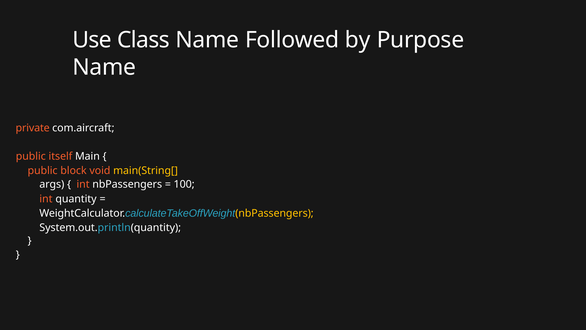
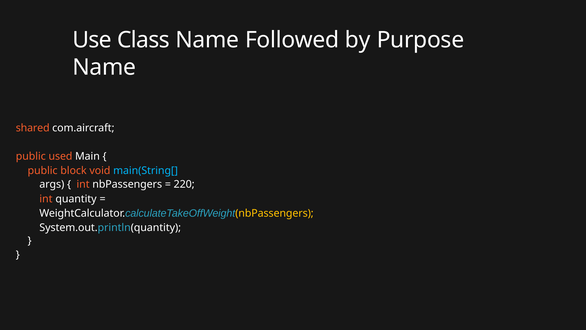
private: private -> shared (33, 128)
itself: itself -> used (60, 156)
main(String[ colour: yellow -> light blue (146, 170)
100: 100 -> 220 (184, 184)
